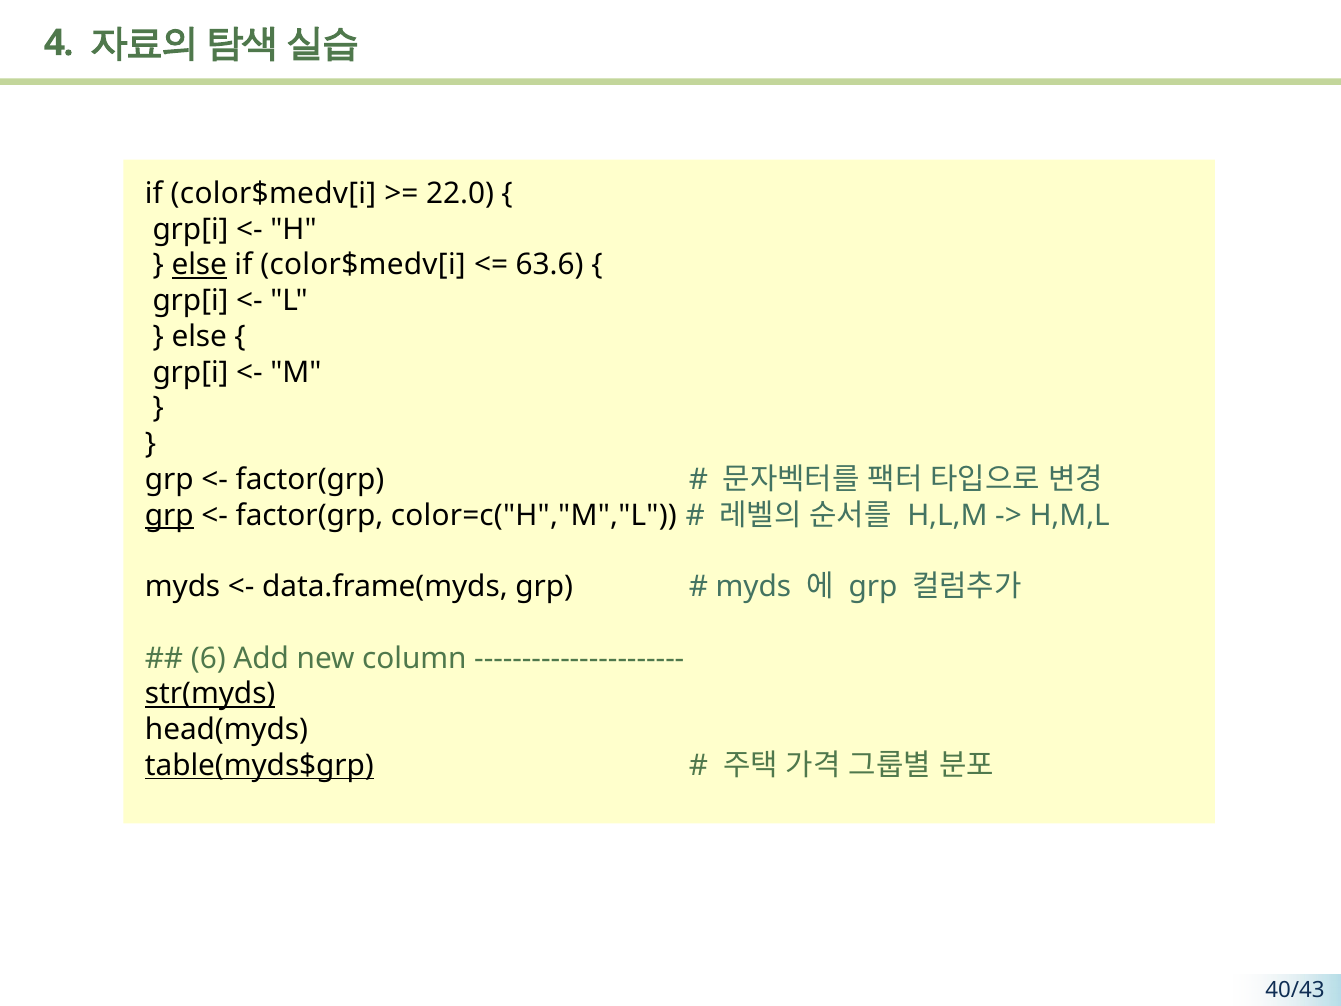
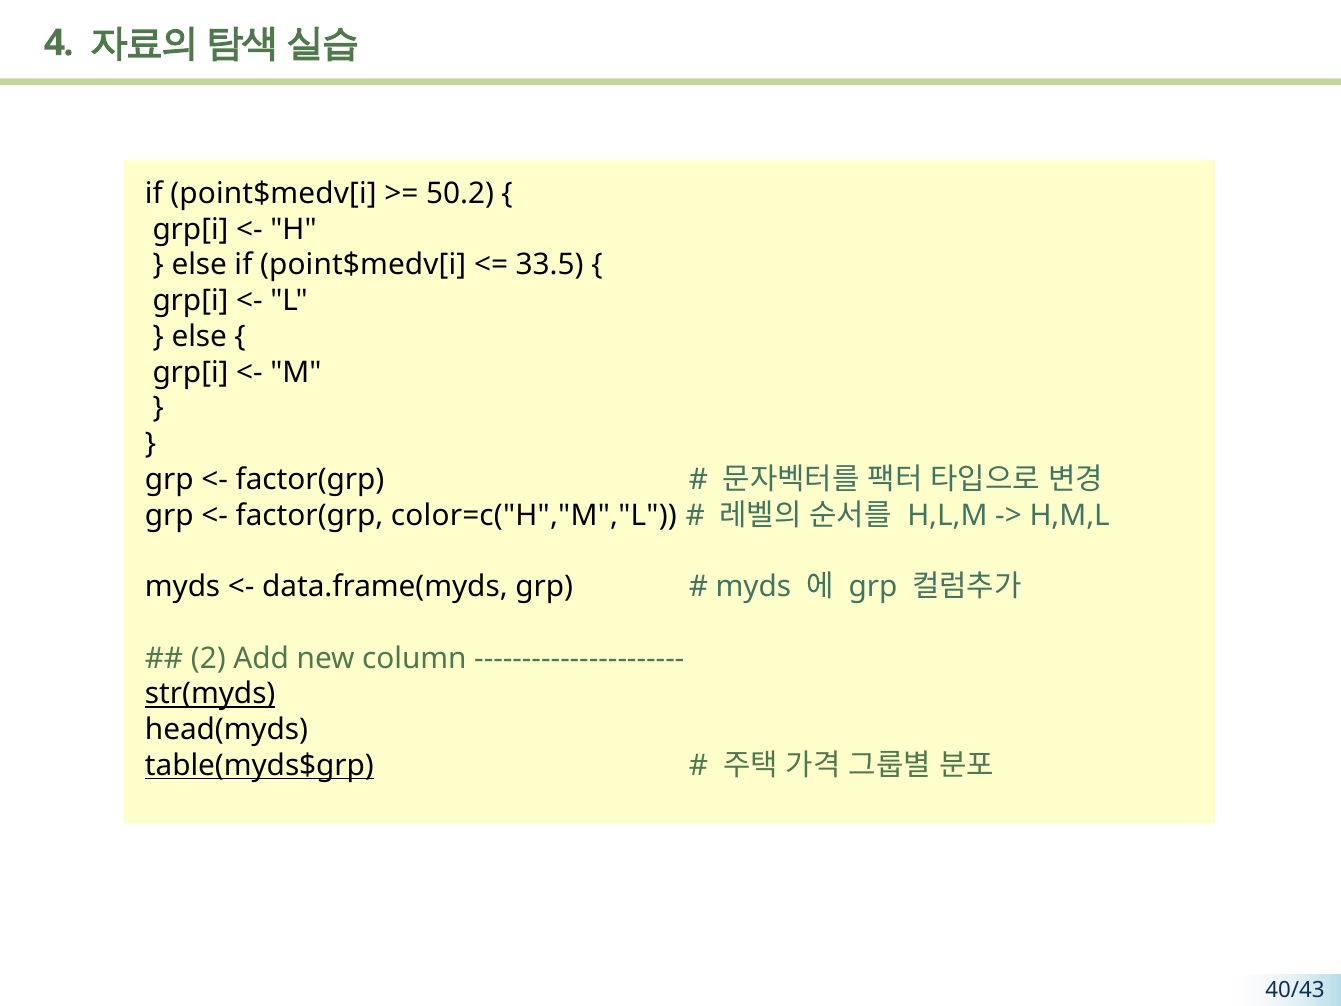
color$medv[i: color$medv[i -> point$medv[i (274, 194)
22.0: 22.0 -> 50.2 (460, 194)
else underline: present -> none (199, 265)
color$medv[i: color$medv[i -> point$medv[i (363, 265)
63.6: 63.6 -> 33.5 (550, 265)
grp underline: present -> none (169, 515)
6: 6 -> 2 (208, 658)
